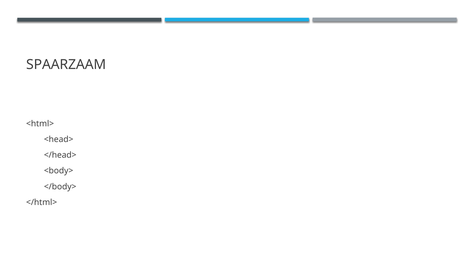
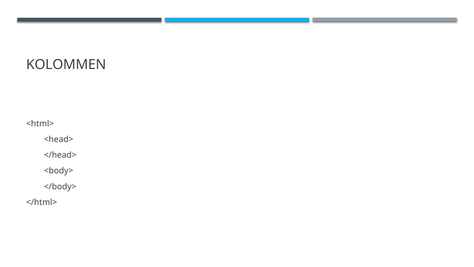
SPAARZAAM: SPAARZAAM -> KOLOMMEN (66, 64)
